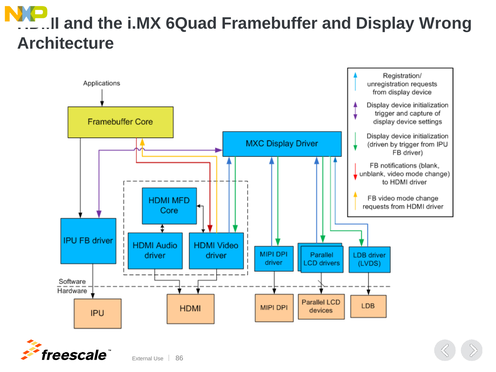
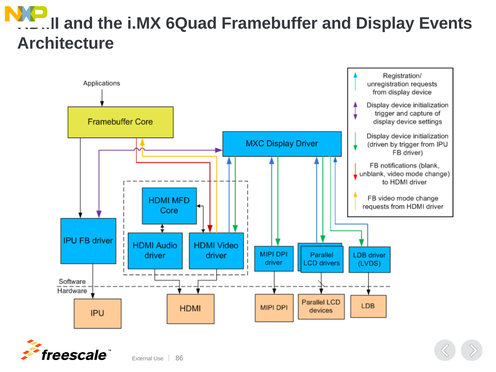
Wrong: Wrong -> Events (446, 24)
